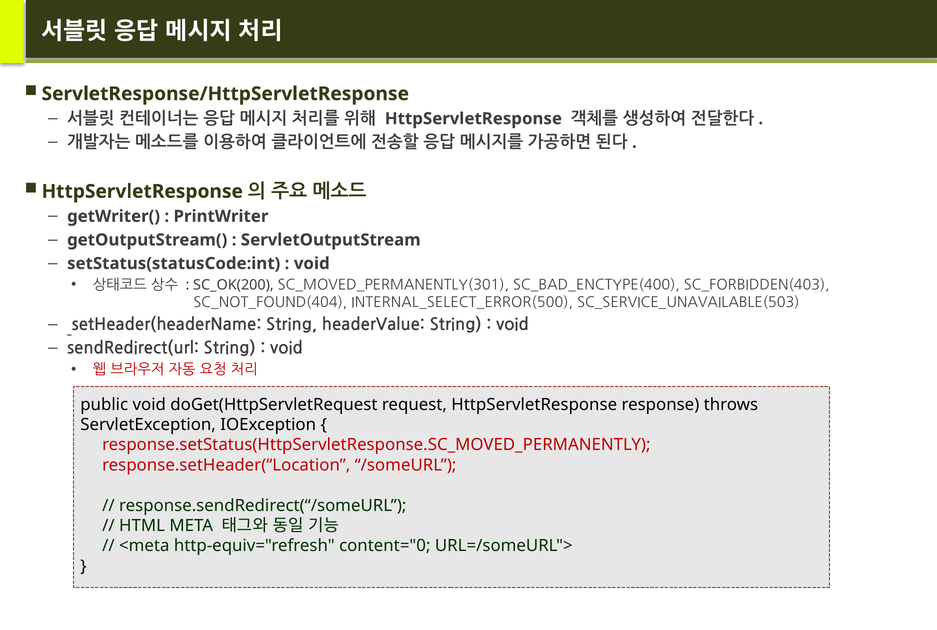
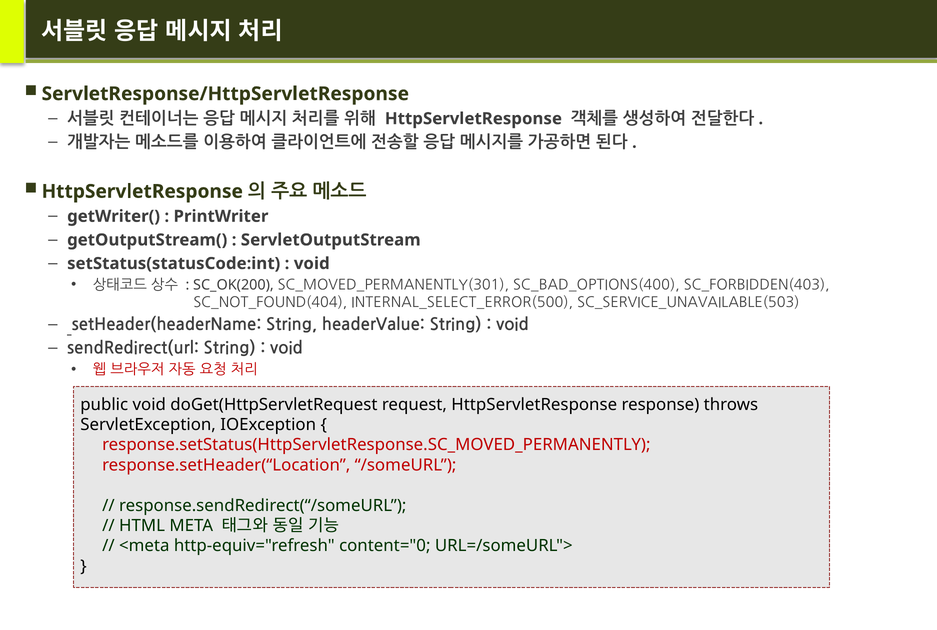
SC_BAD_ENCTYPE(400: SC_BAD_ENCTYPE(400 -> SC_BAD_OPTIONS(400 (596, 285)
